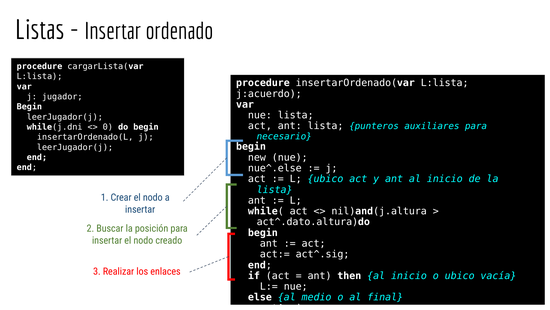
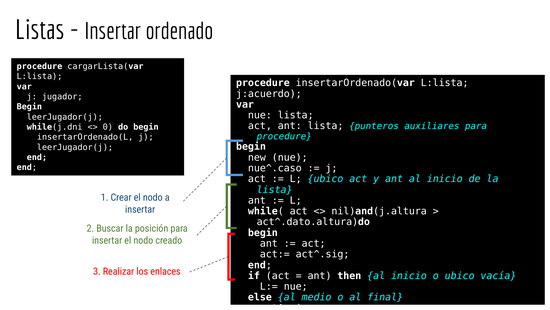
necesario: necesario -> procedure (284, 136)
nue^.else: nue^.else -> nue^.caso (275, 168)
